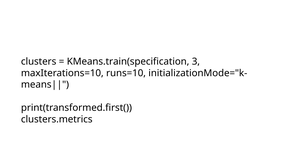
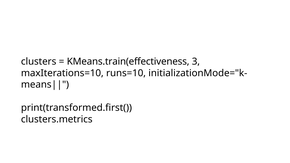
KMeans.train(specification: KMeans.train(specification -> KMeans.train(effectiveness (128, 61)
